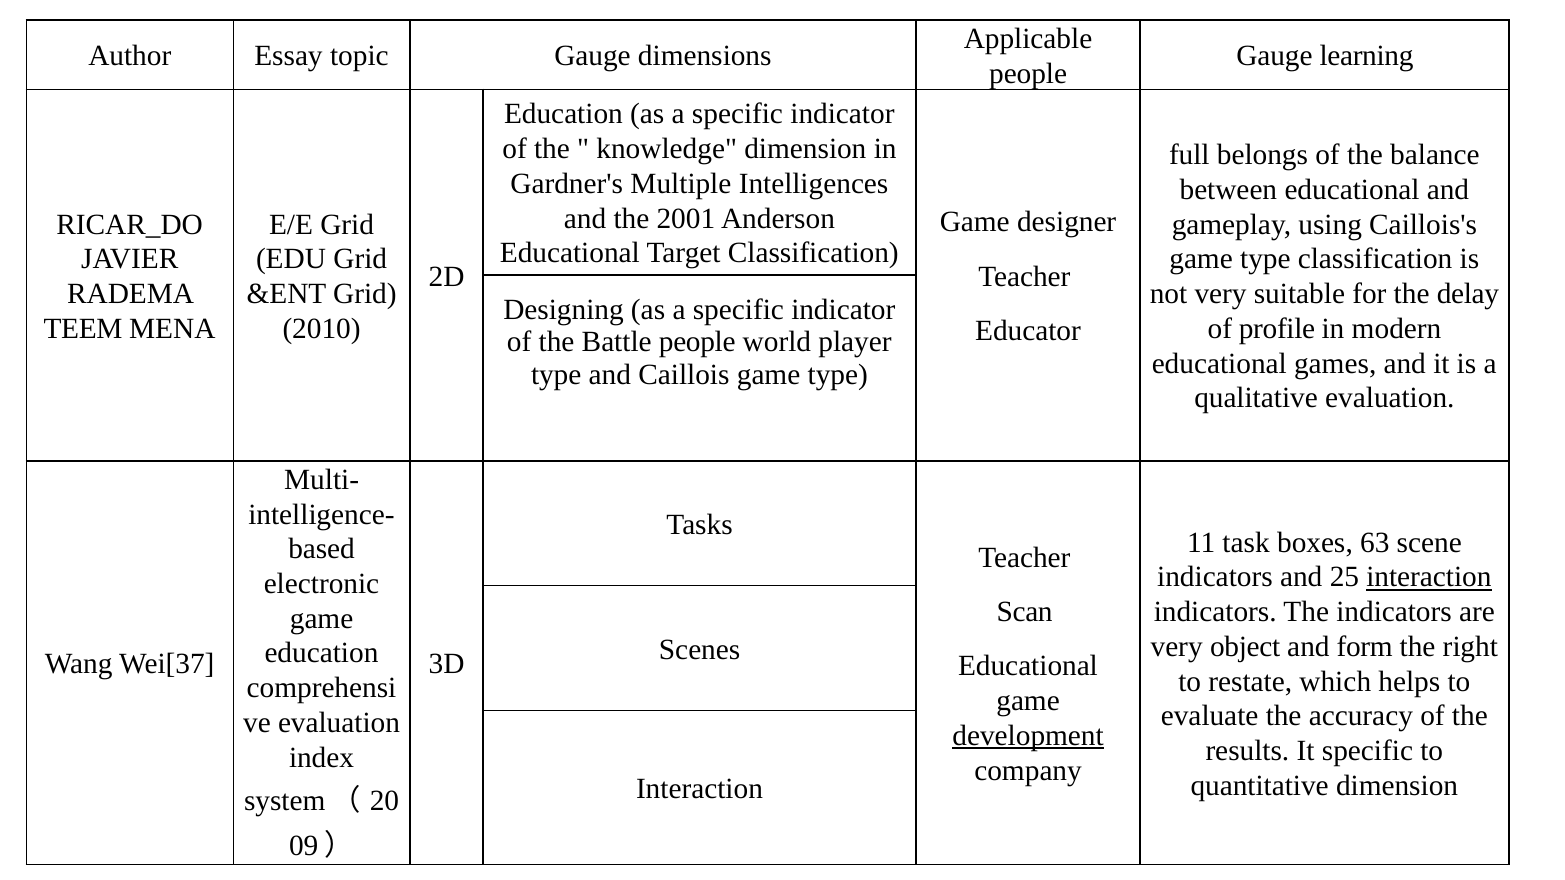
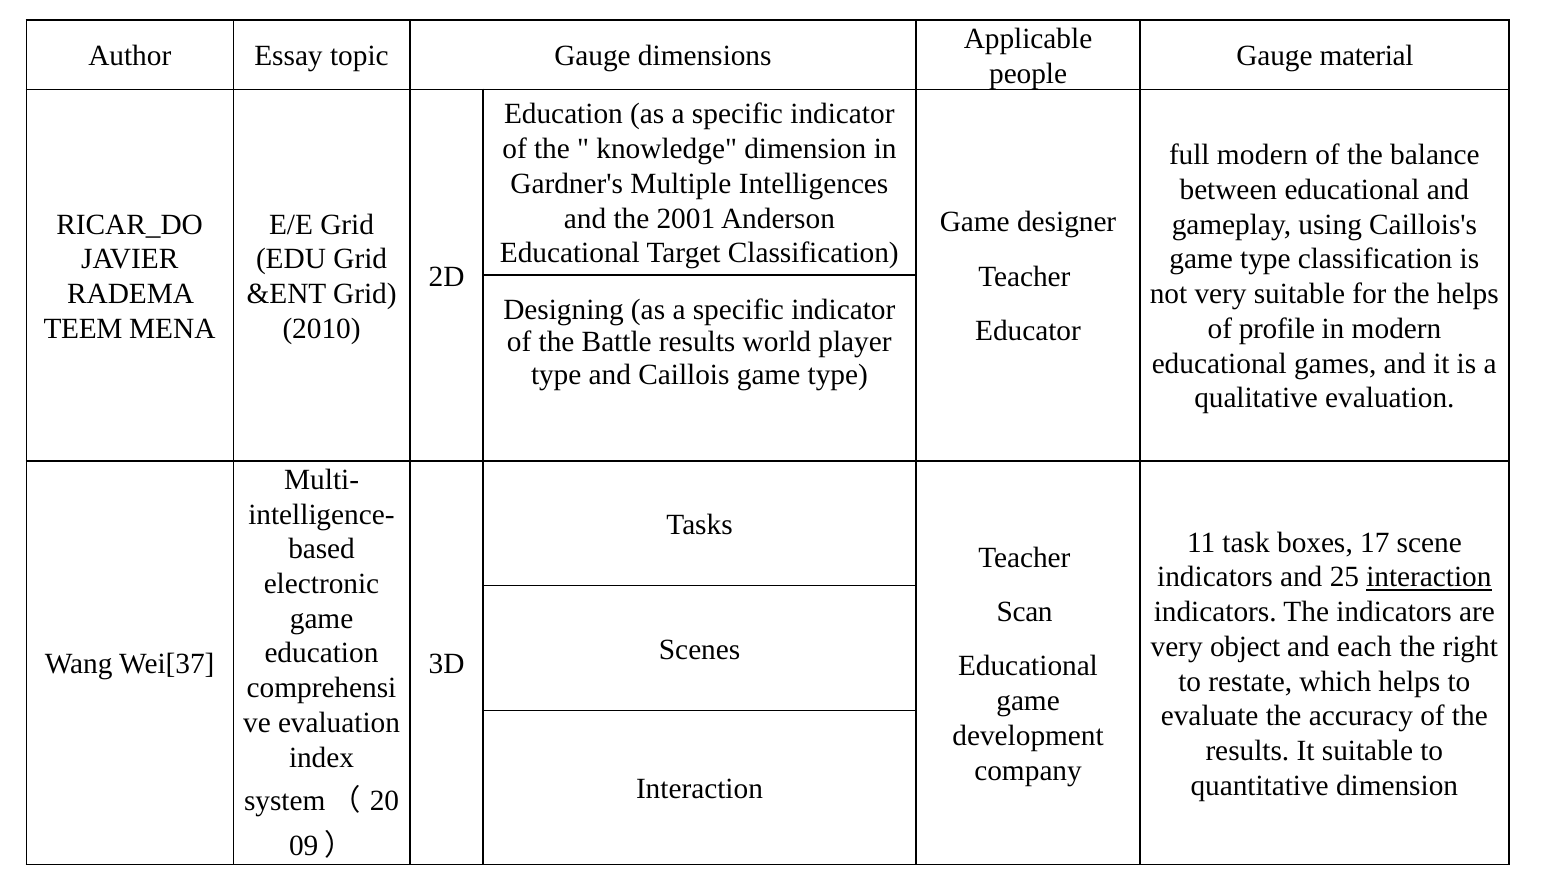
learning: learning -> material (1367, 56)
full belongs: belongs -> modern (1262, 155)
the delay: delay -> helps (1468, 294)
Battle people: people -> results (697, 342)
63: 63 -> 17 (1375, 543)
form: form -> each (1364, 647)
development underline: present -> none (1028, 736)
It specific: specific -> suitable (1367, 751)
